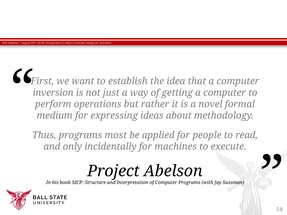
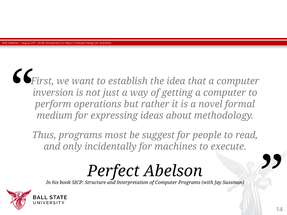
applied: applied -> suggest (158, 135)
Project: Project -> Perfect (113, 171)
